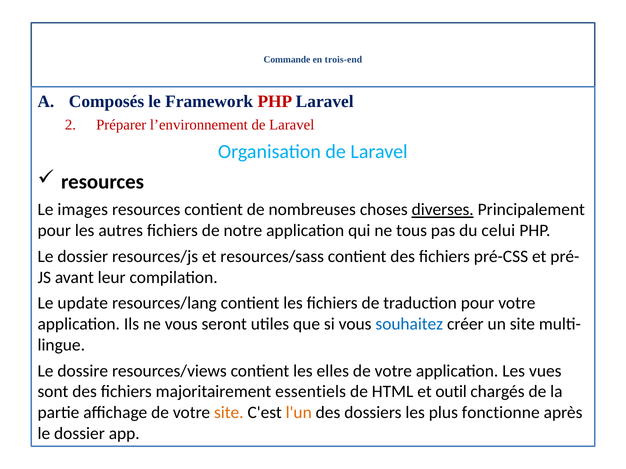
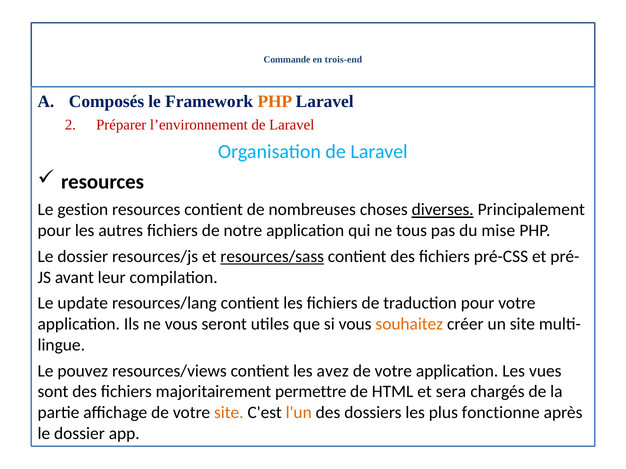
PHP colour: red -> orange (275, 102)
images: images -> gestion (83, 210)
celui: celui -> mise (498, 231)
resources/sass underline: none -> present (272, 257)
souhaitez colour: blue -> orange (409, 324)
dossire: dossire -> pouvez (83, 371)
elles: elles -> avez (333, 371)
essentiels: essentiels -> permettre (311, 392)
outil: outil -> sera (451, 392)
